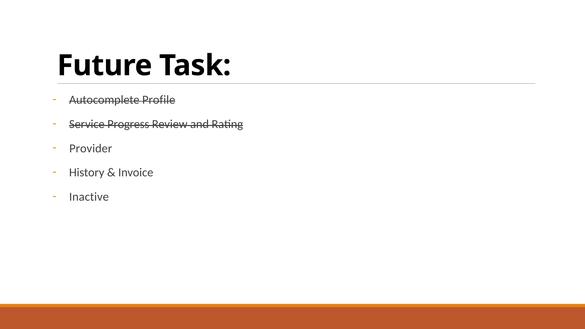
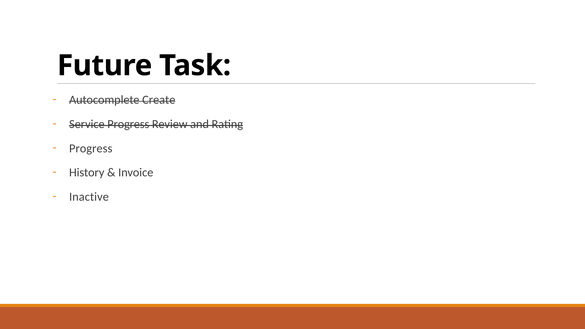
Profile: Profile -> Create (159, 100)
Provider: Provider -> Progress (91, 148)
